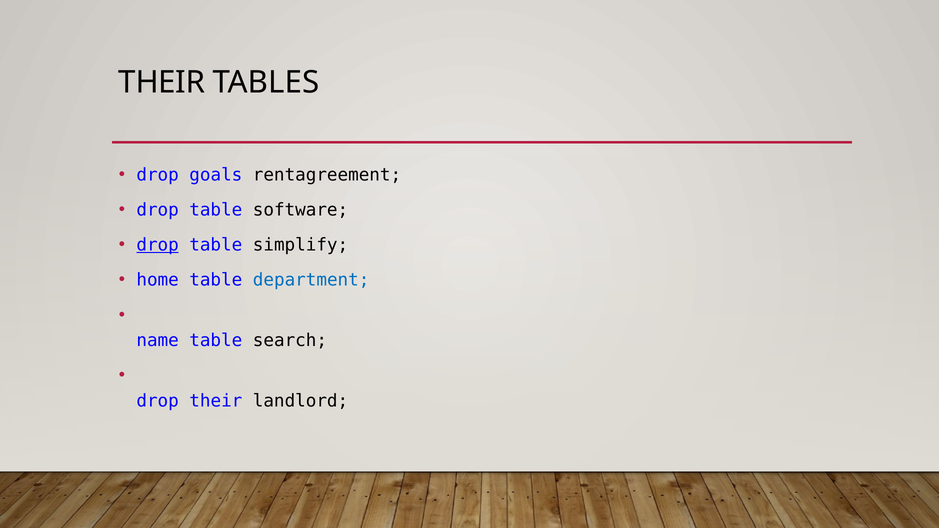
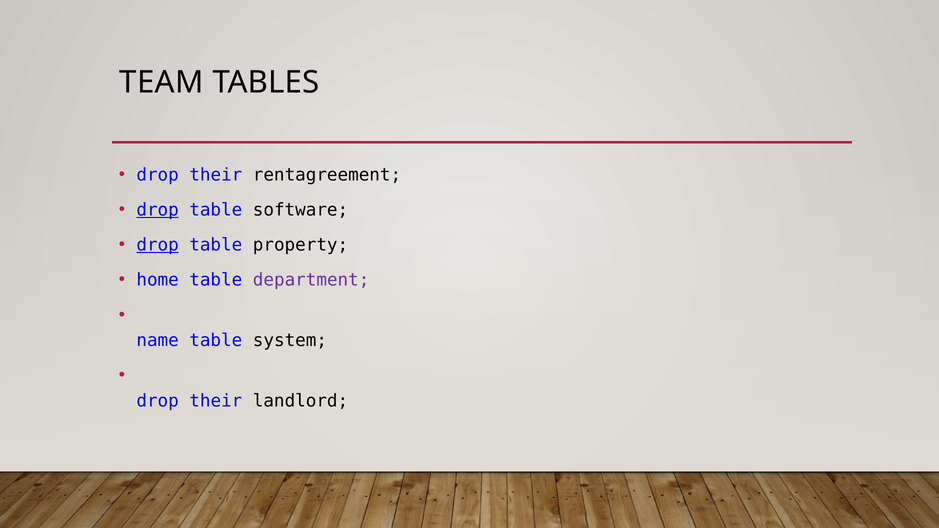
THEIR: THEIR -> TEAM (162, 82)
goals: goals -> their (216, 175)
drop underline: none -> present (158, 210)
simplify: simplify -> property (301, 245)
department colour: blue -> purple (311, 280)
search: search -> system (290, 341)
